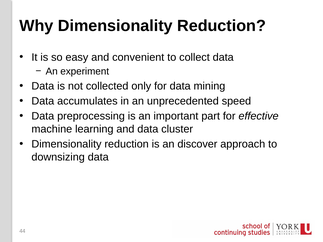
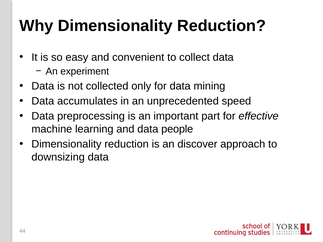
cluster: cluster -> people (177, 129)
